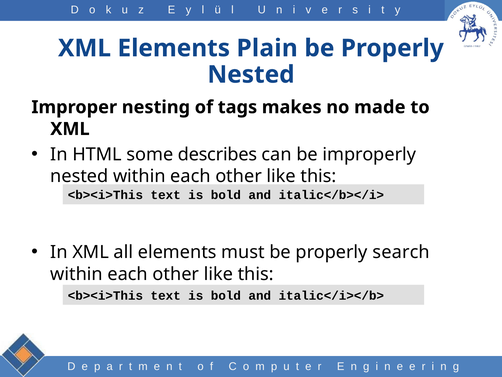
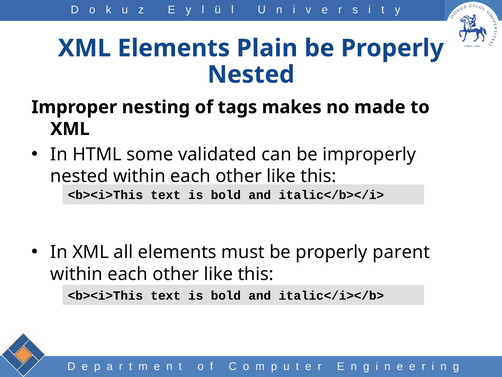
describes: describes -> validated (217, 154)
search: search -> parent (401, 252)
